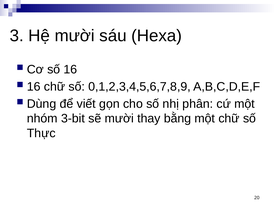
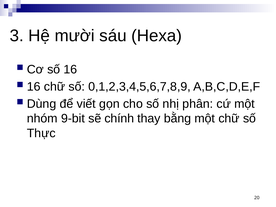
3-bit: 3-bit -> 9-bit (73, 118)
sẽ mười: mười -> chính (119, 118)
